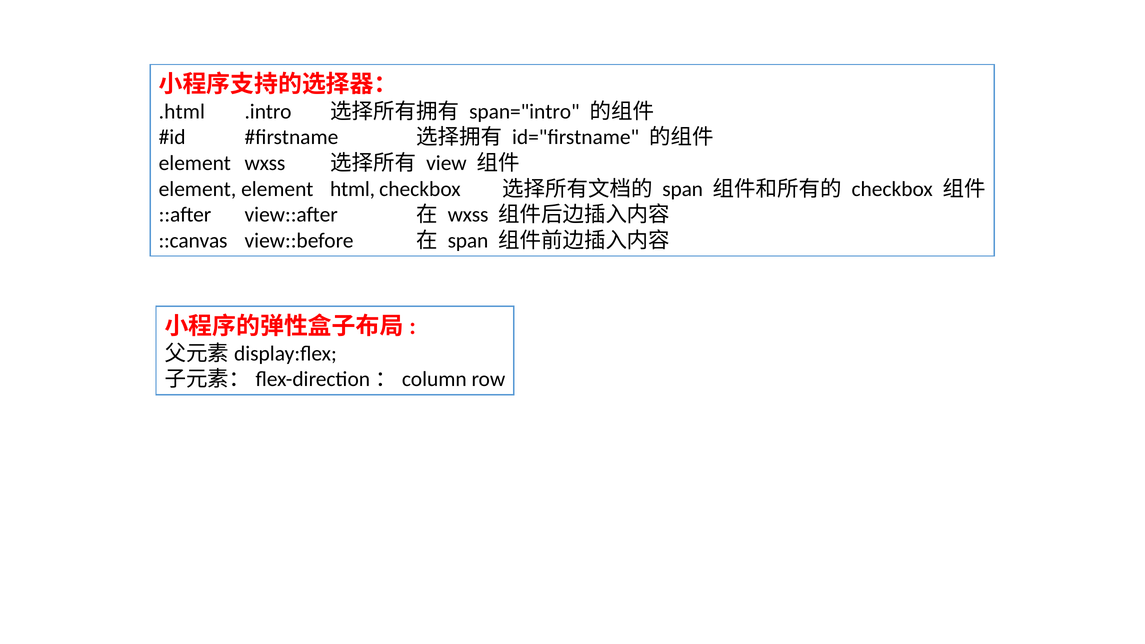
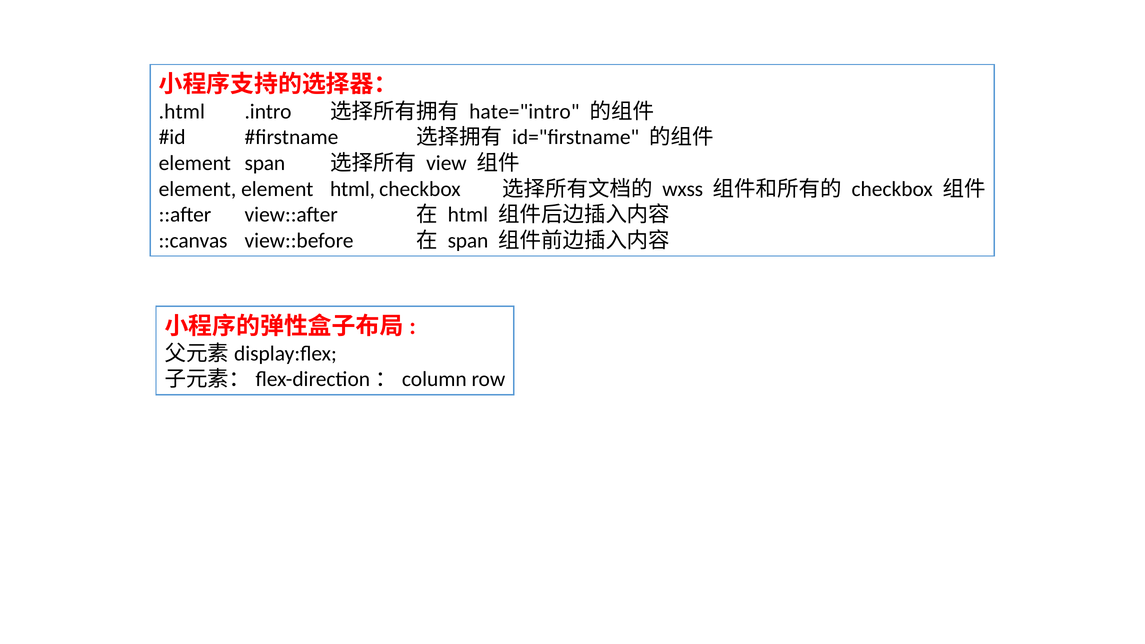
span="intro: span="intro -> hate="intro (524, 112)
element wxss: wxss -> span (265, 163)
span: span -> wxss (683, 189)
wxss: wxss -> html (468, 215)
